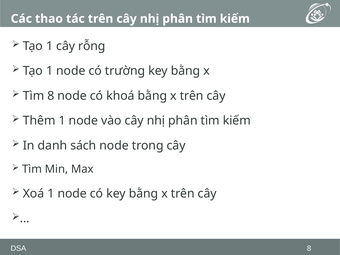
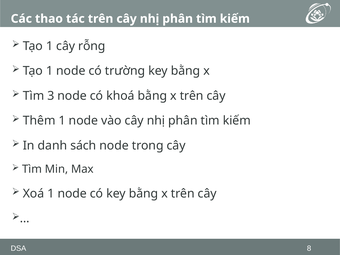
Tìm 8: 8 -> 3 (51, 96)
